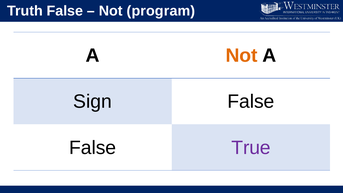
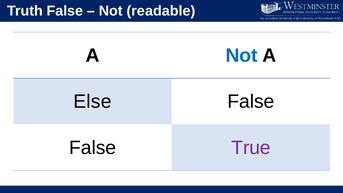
program: program -> readable (161, 11)
Not colour: orange -> blue (242, 56)
Sign: Sign -> Else (92, 102)
